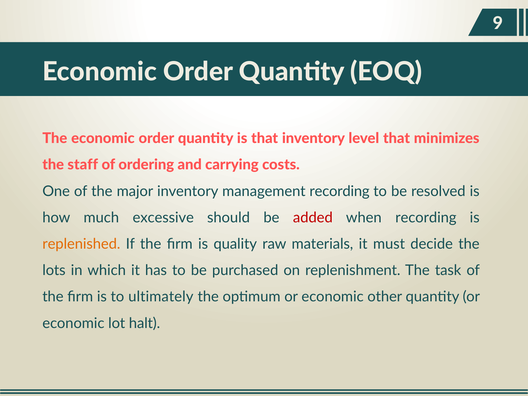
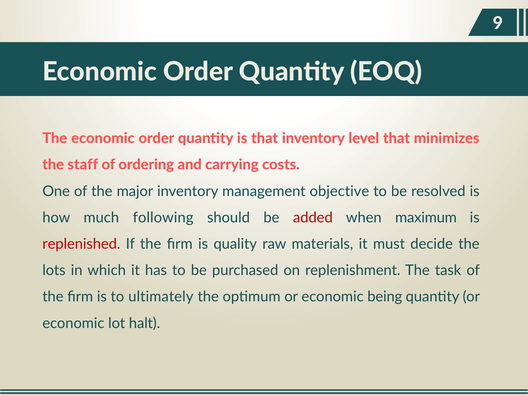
management recording: recording -> objective (339, 191)
excessive: excessive -> following (163, 218)
when recording: recording -> maximum (426, 218)
replenished colour: orange -> red (81, 244)
other: other -> being (385, 297)
